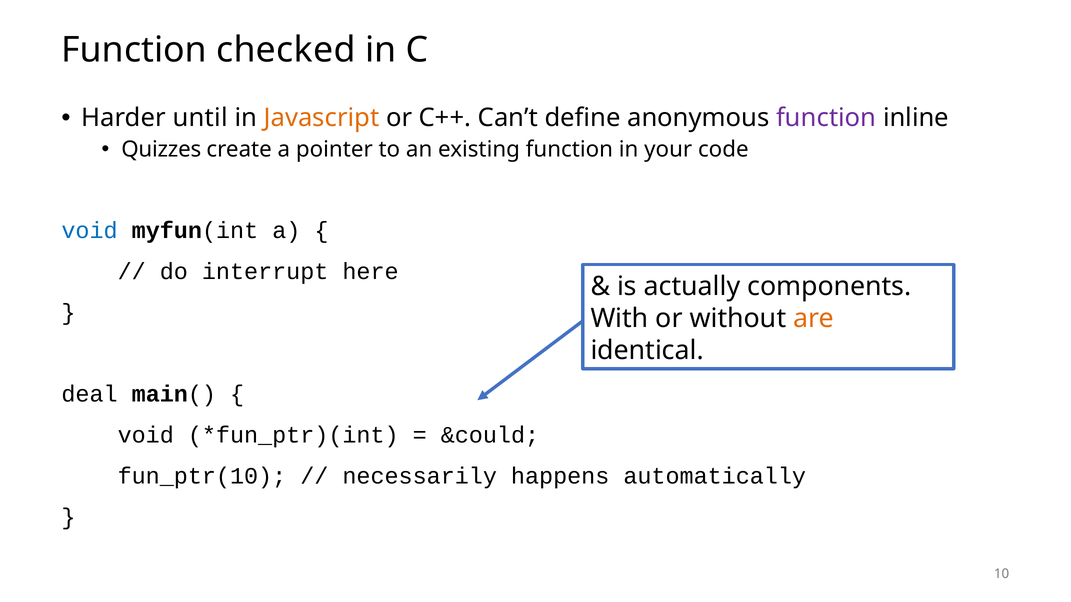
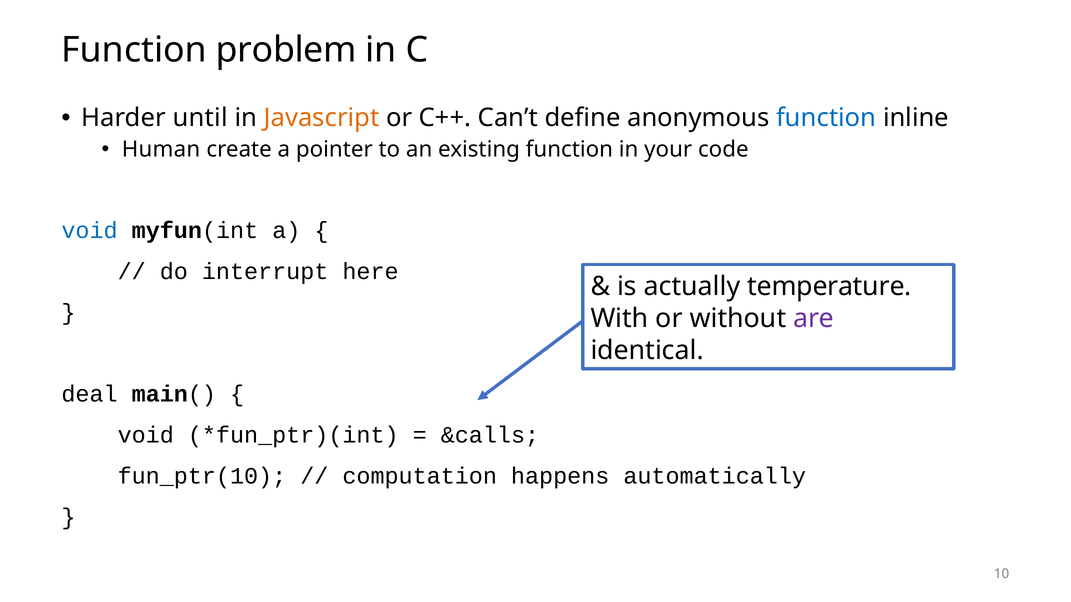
checked: checked -> problem (286, 50)
function colour: purple -> blue (826, 118)
Quizzes: Quizzes -> Human (161, 150)
components: components -> temperature (829, 287)
are colour: orange -> purple (814, 319)
&could: &could -> &calls (490, 435)
necessarily: necessarily -> computation (420, 476)
